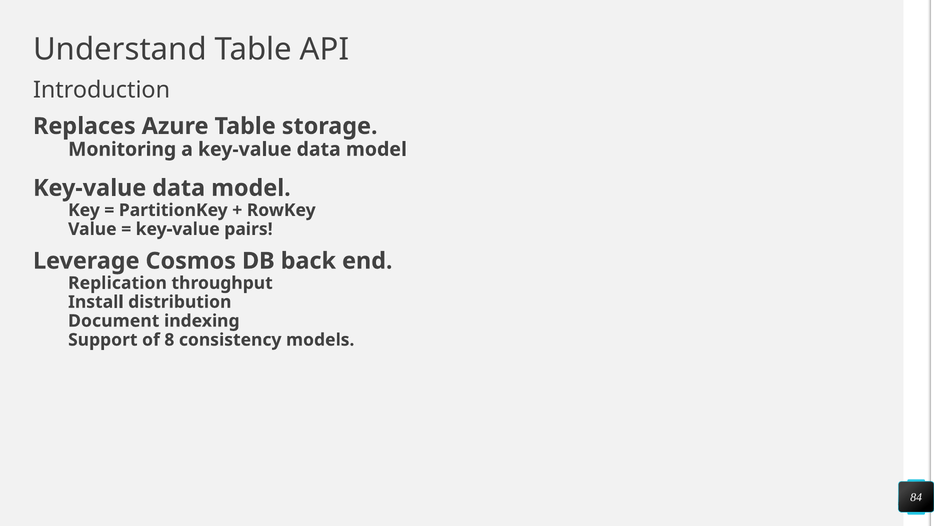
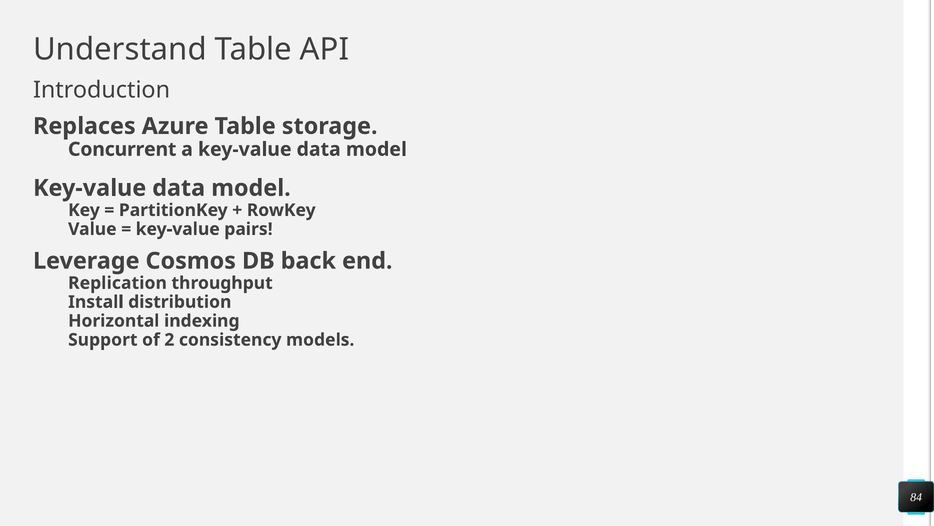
Monitoring: Monitoring -> Concurrent (122, 149)
Document: Document -> Horizontal (114, 321)
8: 8 -> 2 (169, 339)
